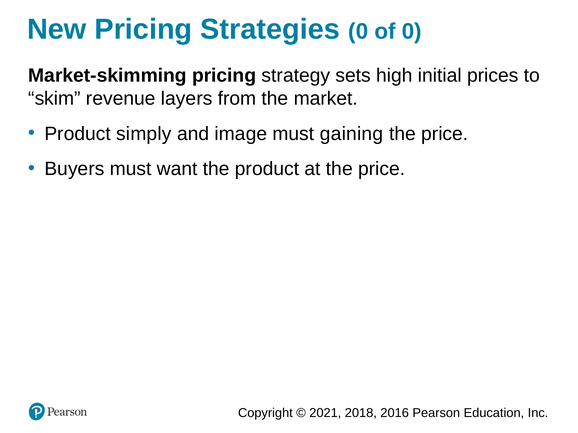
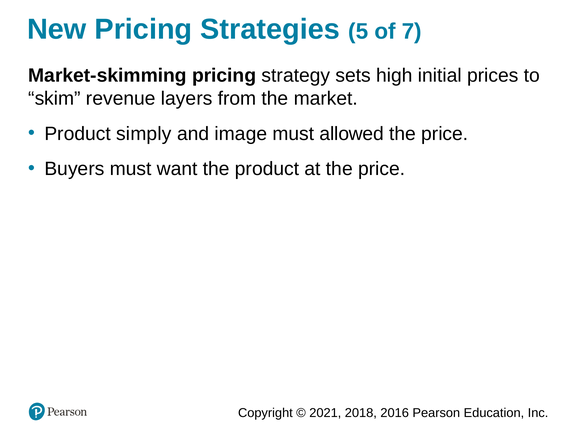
Strategies 0: 0 -> 5 (358, 31)
of 0: 0 -> 7 (412, 31)
gaining: gaining -> allowed (352, 134)
